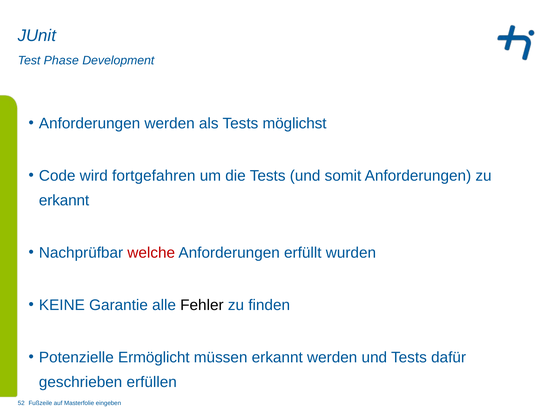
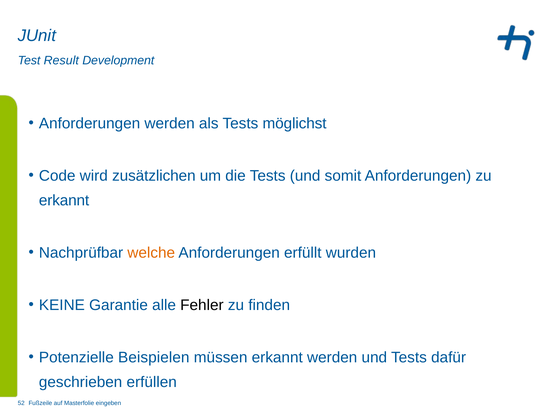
Phase: Phase -> Result (61, 60)
fortgefahren: fortgefahren -> zusätzlichen (154, 176)
welche colour: red -> orange (151, 253)
Ermöglicht: Ermöglicht -> Beispielen (154, 358)
